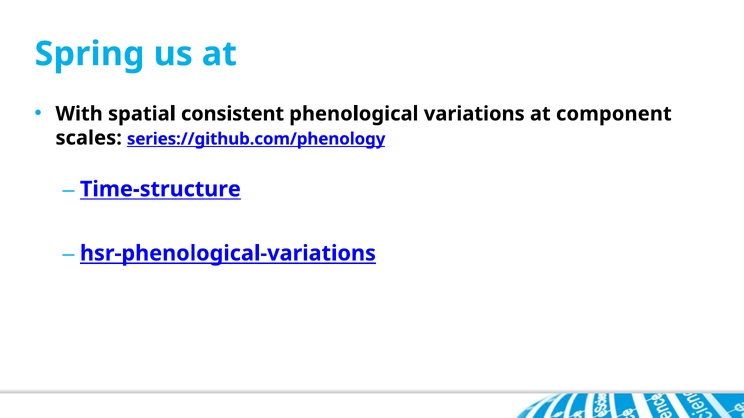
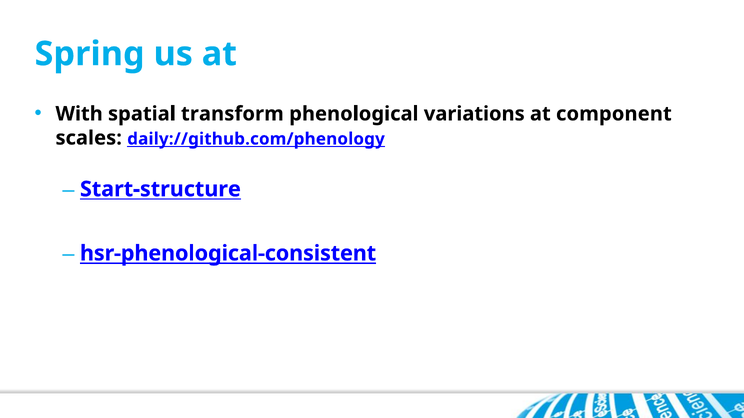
consistent: consistent -> transform (232, 114)
series://github.com/phenology: series://github.com/phenology -> daily://github.com/phenology (256, 139)
Time-structure: Time-structure -> Start-structure (160, 189)
hsr-phenological-variations: hsr-phenological-variations -> hsr-phenological-consistent (228, 254)
